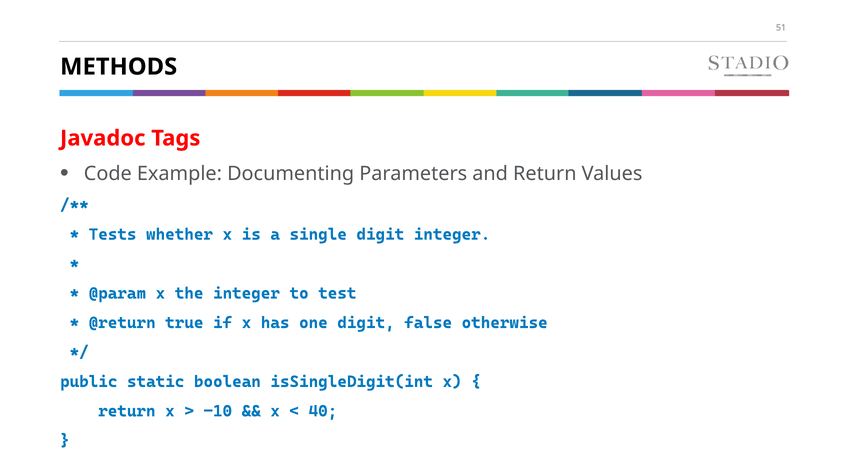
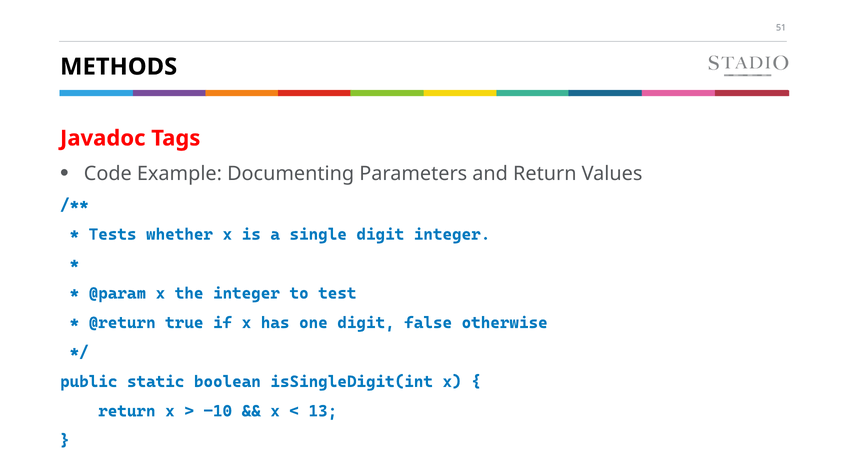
40: 40 -> 13 (323, 411)
